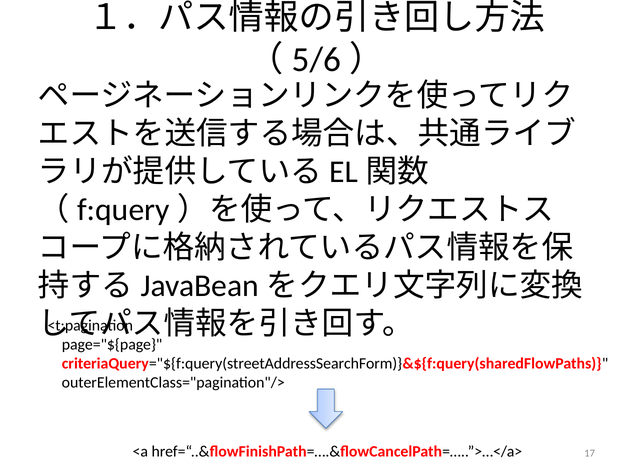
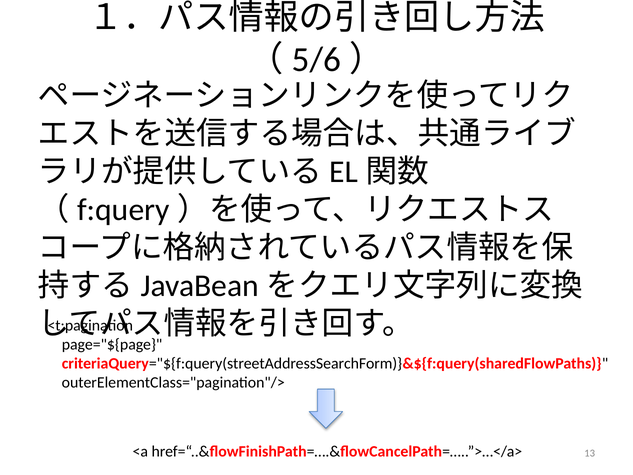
17: 17 -> 13 (590, 453)
